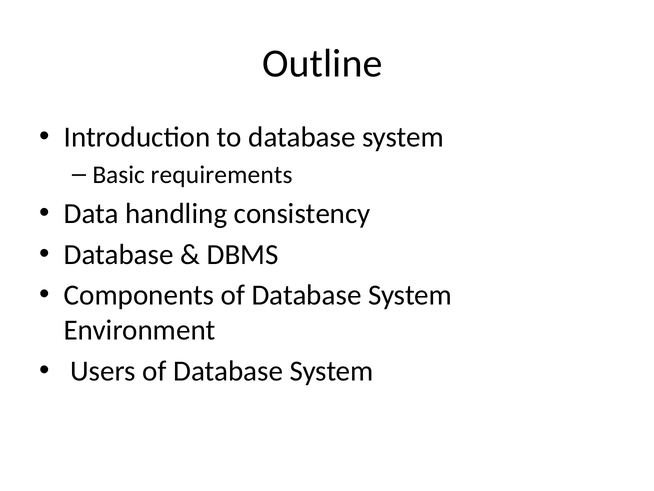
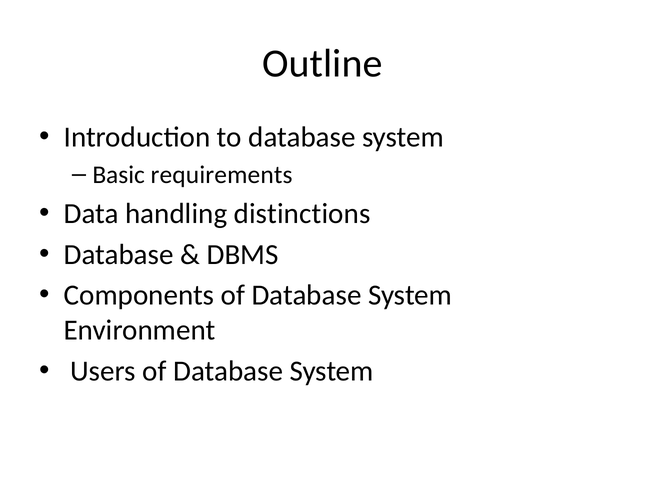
consistency: consistency -> distinctions (302, 214)
